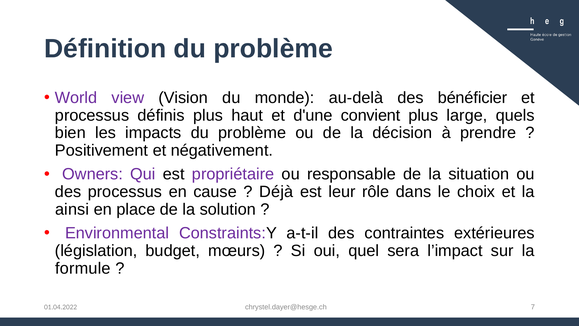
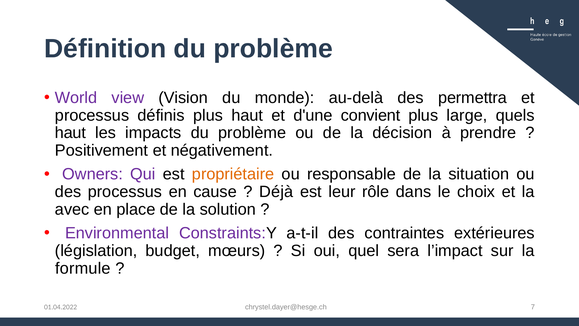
bénéﬁcier: bénéﬁcier -> permettra (472, 98)
bien: bien -> haut (70, 133)
propriétaire colour: purple -> orange (233, 174)
ainsi: ainsi -> avec (72, 209)
